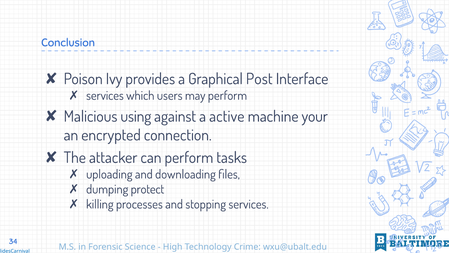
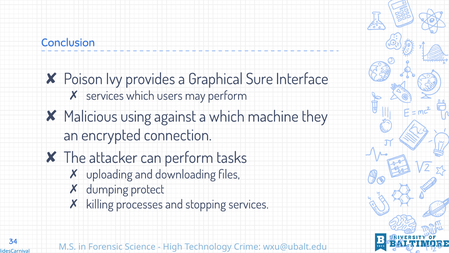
Post: Post -> Sure (259, 79)
a active: active -> which (227, 116)
your: your -> they (315, 116)
